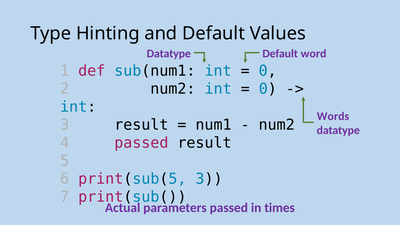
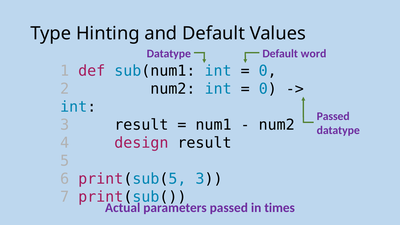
Words: Words -> Passed (333, 116)
4 passed: passed -> design (141, 143)
